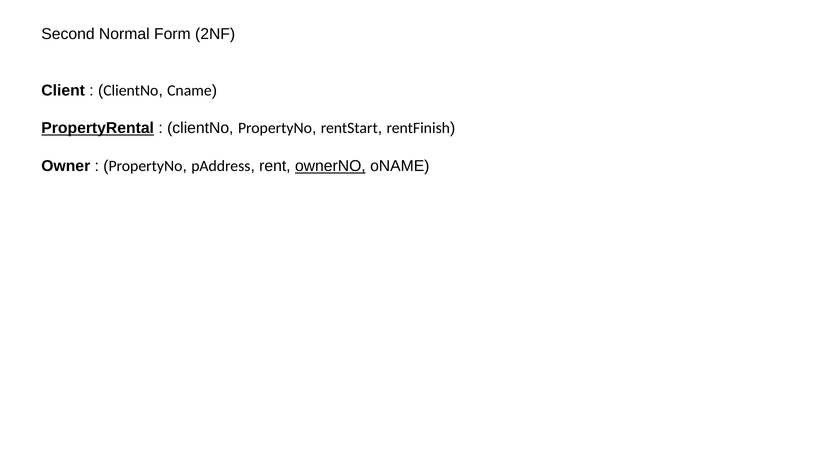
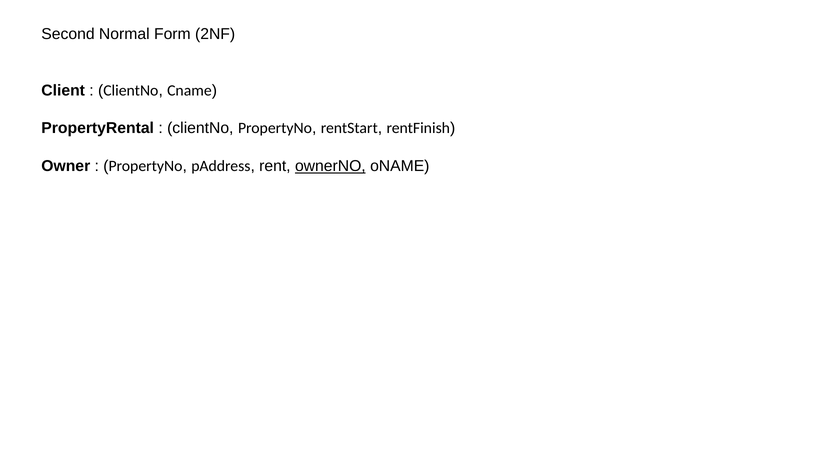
PropertyRental underline: present -> none (98, 128)
